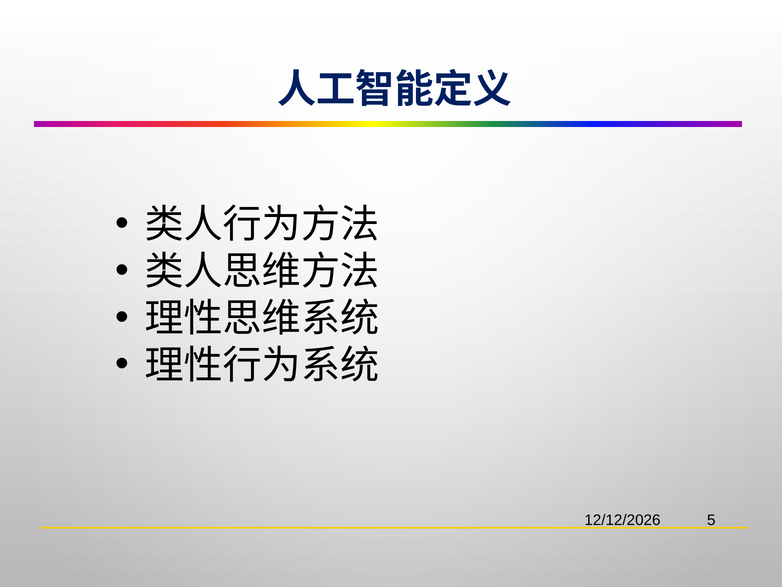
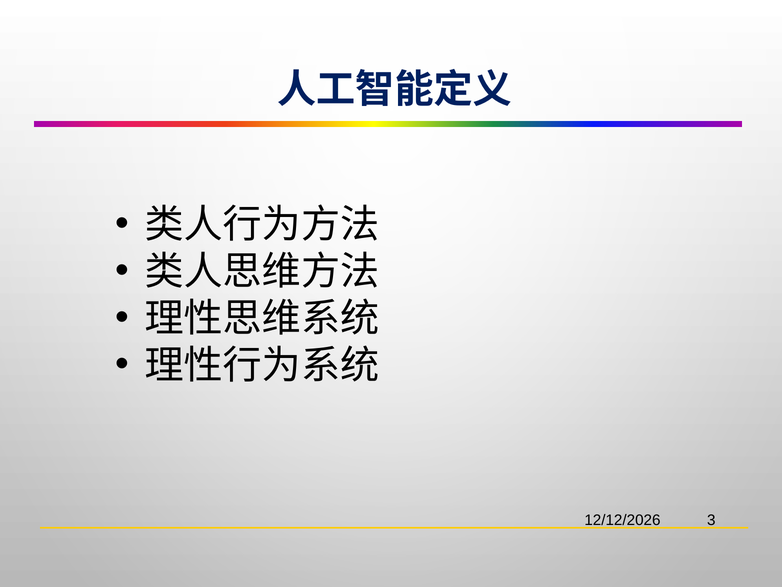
5: 5 -> 3 (711, 520)
